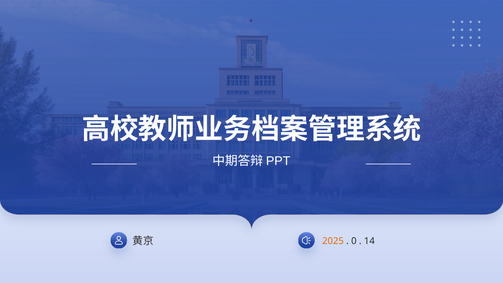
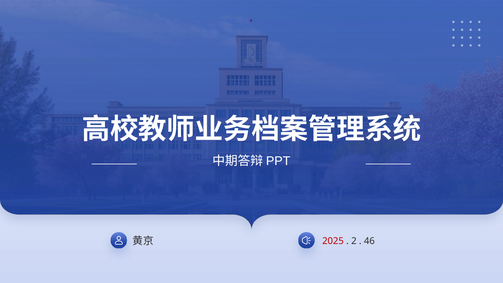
2025 colour: orange -> red (333, 241)
0: 0 -> 2 (354, 241)
14: 14 -> 46 (369, 241)
